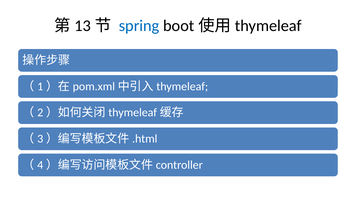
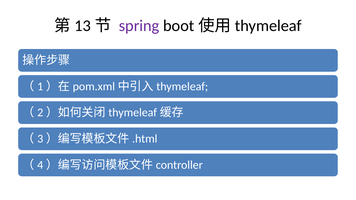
spring colour: blue -> purple (139, 26)
